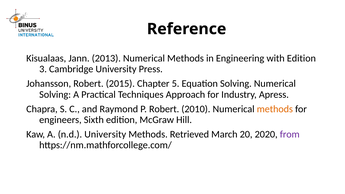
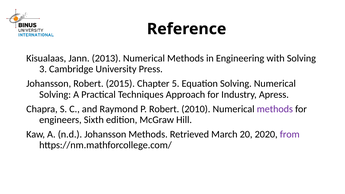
with Edition: Edition -> Solving (301, 58)
methods colour: orange -> purple (275, 109)
n.d University: University -> Johansson (105, 134)
